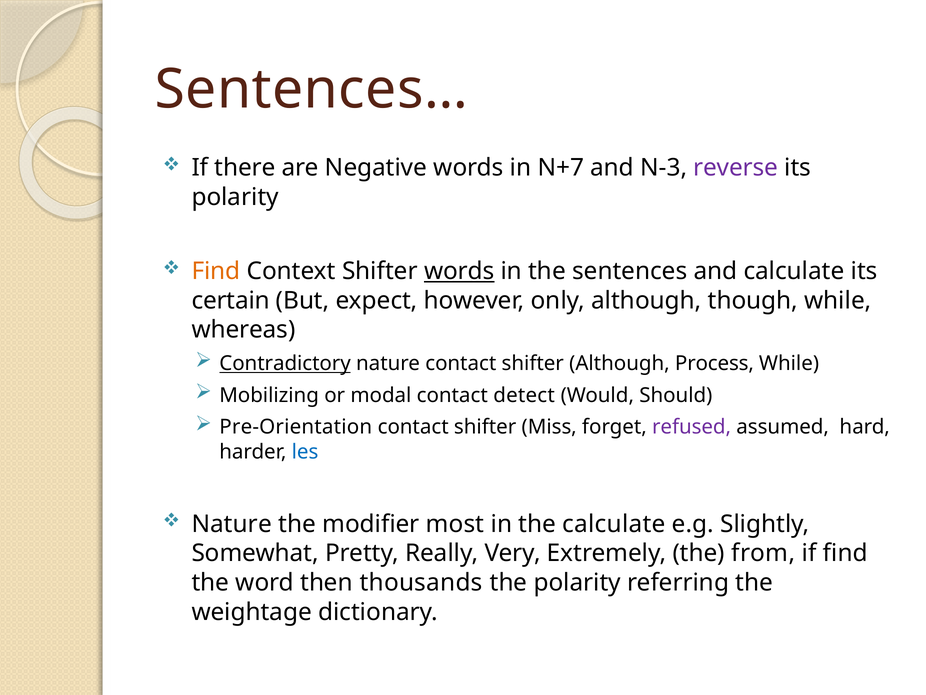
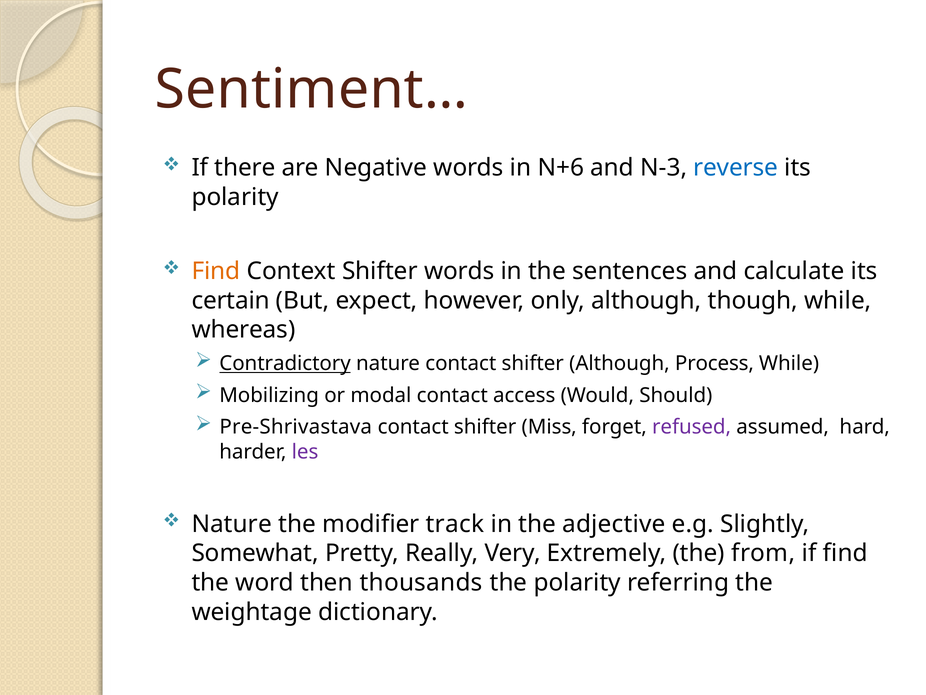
Sentences…: Sentences… -> Sentiment… (311, 90)
N+7: N+7 -> N+6 (561, 168)
reverse colour: purple -> blue (736, 168)
words underline: present -> none (459, 271)
detect: detect -> access (524, 395)
Pre-Orientation: Pre-Orientation -> Pre-Shrivastava (296, 427)
les colour: blue -> purple (305, 452)
most: most -> track (455, 524)
the calculate: calculate -> adjective (614, 524)
